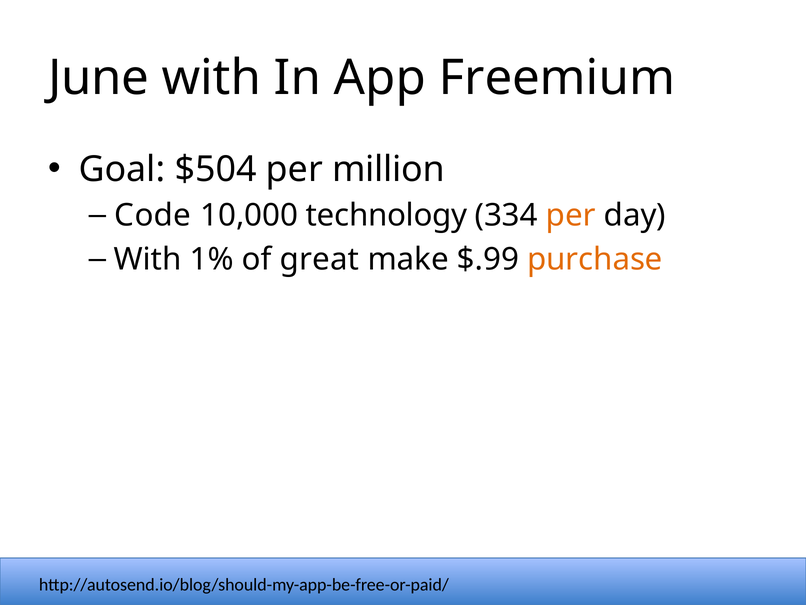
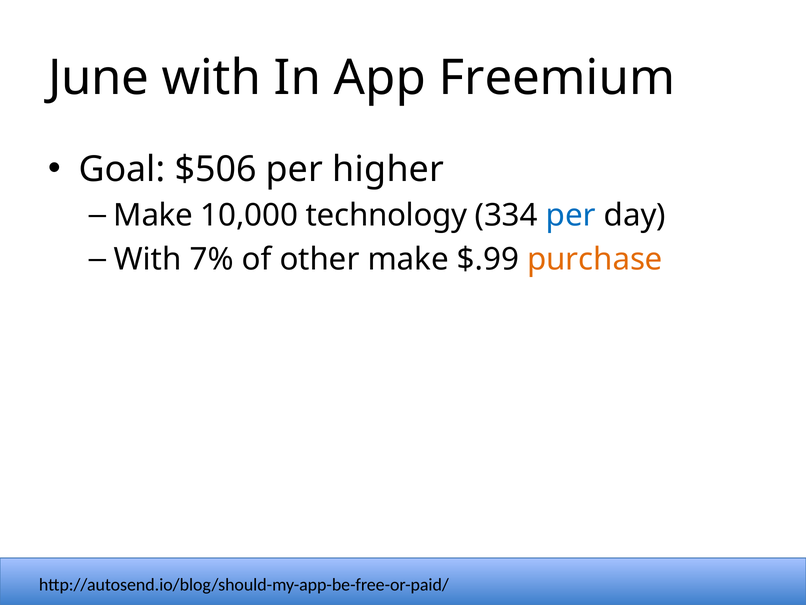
$504: $504 -> $506 (216, 169)
million: million -> higher (388, 169)
Code: Code -> Make (153, 215)
per colour: orange -> blue (571, 215)
1%: 1% -> 7% (212, 259)
great: great -> other (320, 259)
